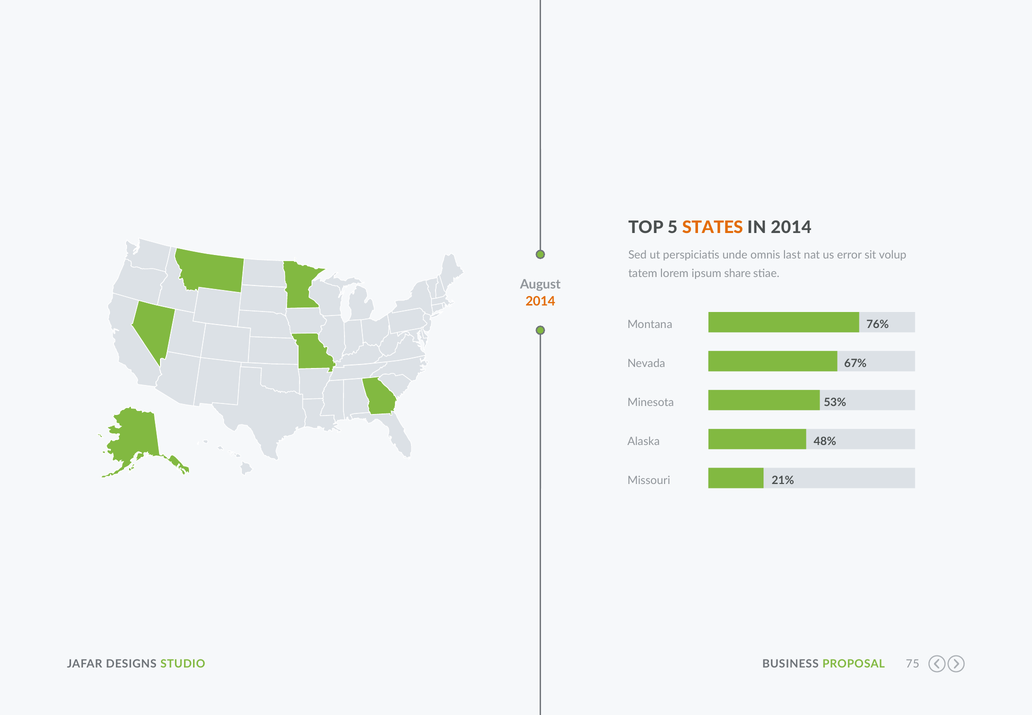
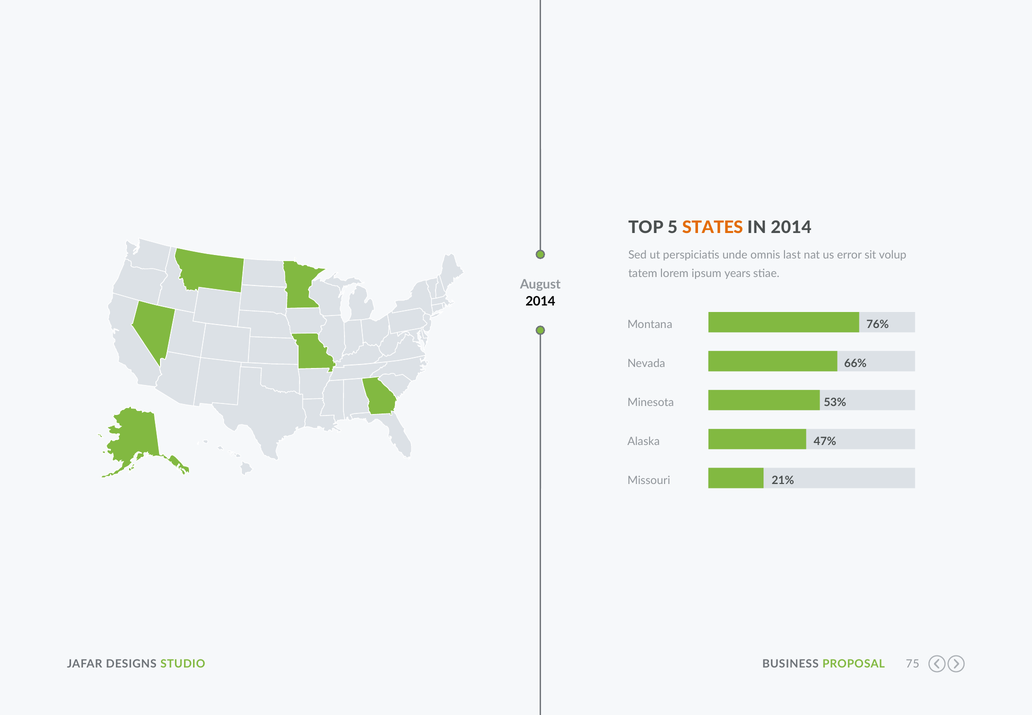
share: share -> years (738, 273)
2014 colour: orange -> black (540, 301)
67%: 67% -> 66% (855, 363)
48%: 48% -> 47% (825, 441)
